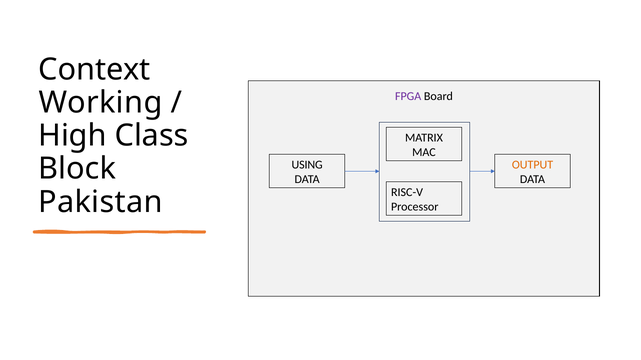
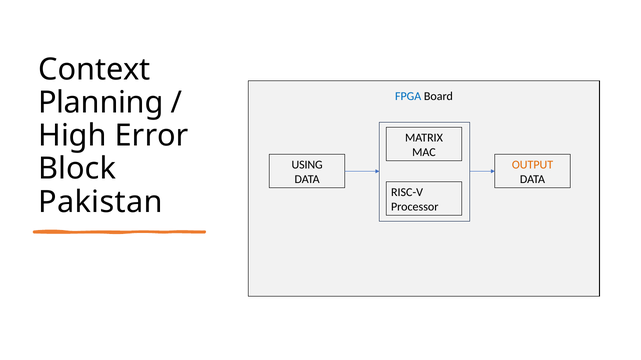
FPGA colour: purple -> blue (408, 97)
Working: Working -> Planning (101, 103)
Class: Class -> Error (152, 136)
